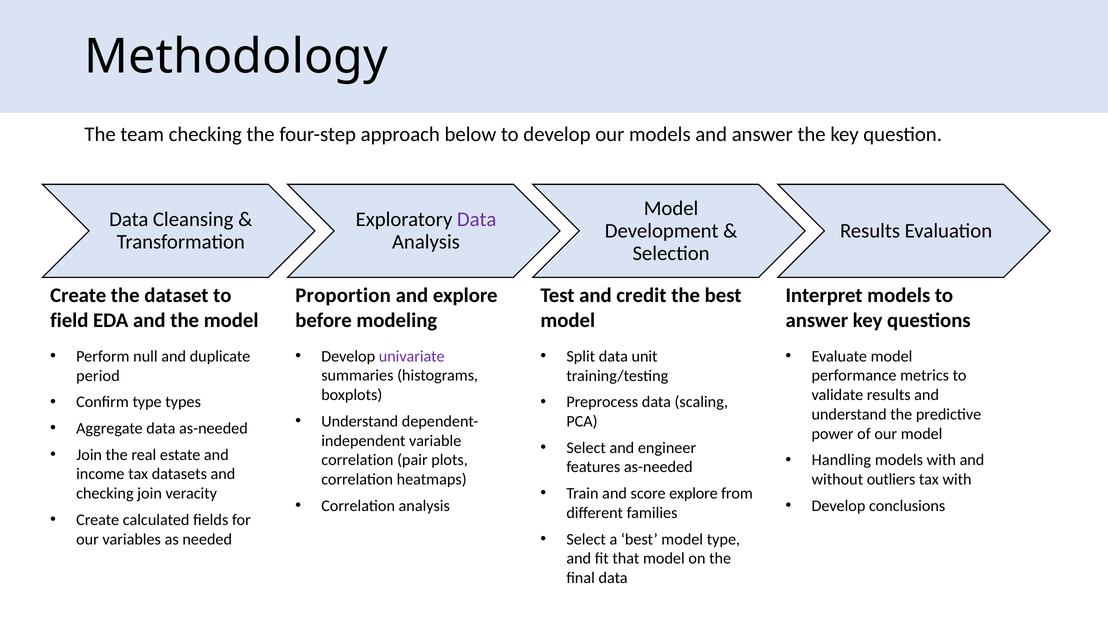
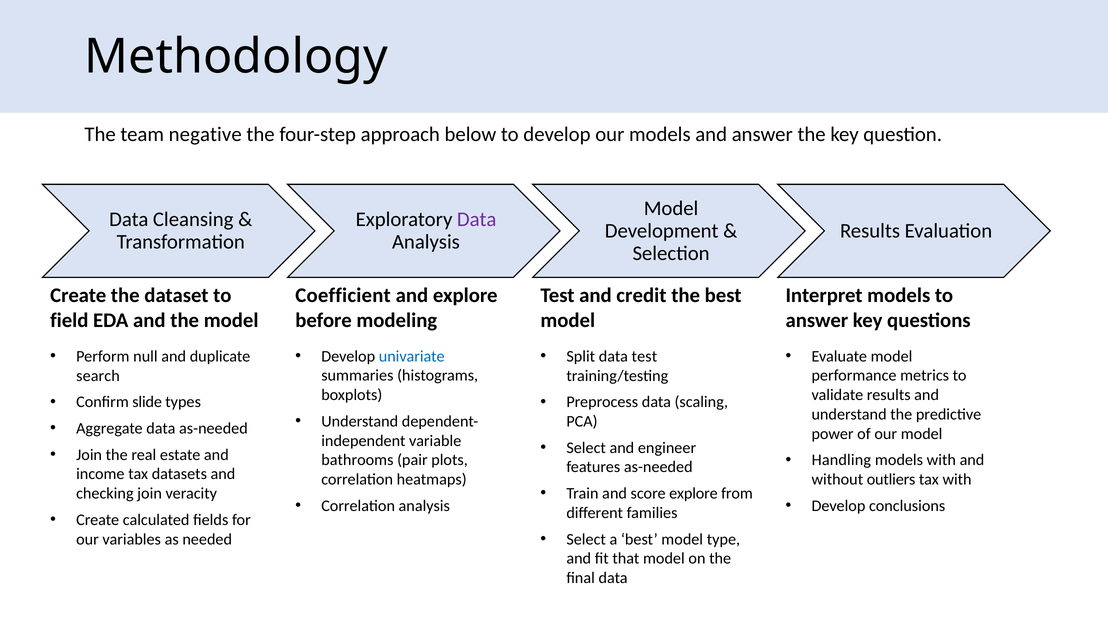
team checking: checking -> negative (205, 134)
Proportion: Proportion -> Coefficient (343, 296)
univariate colour: purple -> blue (412, 356)
data unit: unit -> test (644, 356)
period: period -> search (98, 376)
Confirm type: type -> slide (147, 402)
correlation: correlation -> bathrooms (357, 460)
